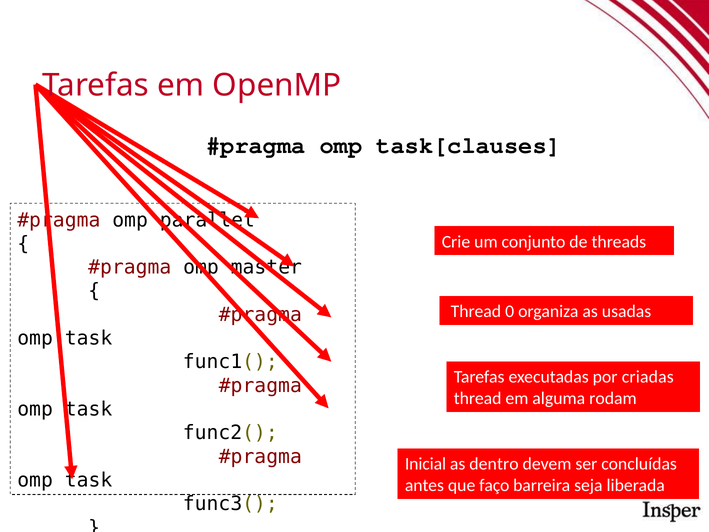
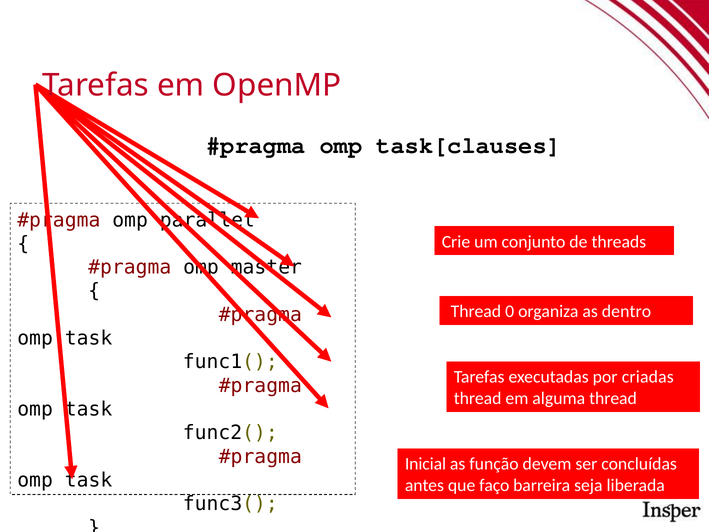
usadas: usadas -> dentro (626, 311)
alguma rodam: rodam -> thread (613, 398)
dentro: dentro -> função (494, 464)
